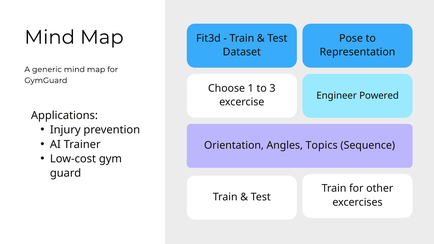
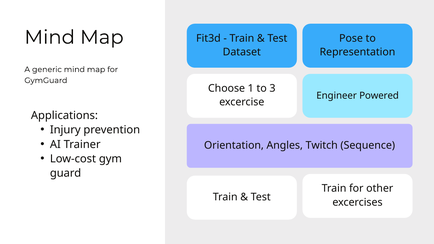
Topics: Topics -> Twitch (322, 145)
